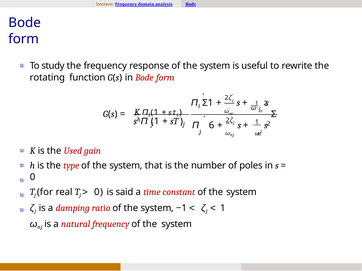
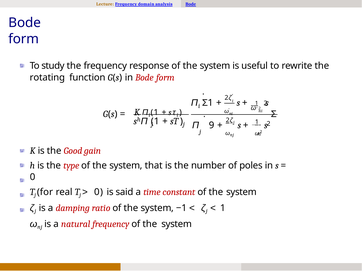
6: 6 -> 9 (212, 126)
Used: Used -> Good (73, 151)
